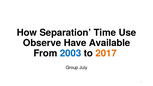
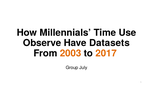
Separation: Separation -> Millennials (65, 33)
Available: Available -> Datasets (109, 43)
2003 colour: blue -> orange (71, 53)
